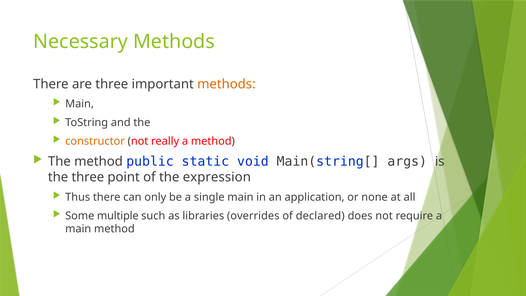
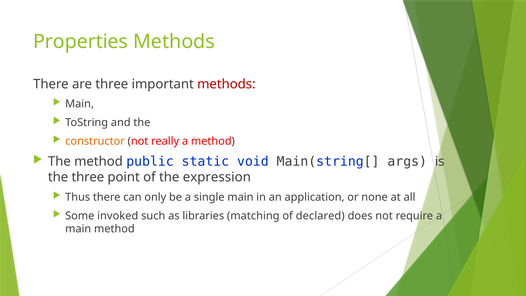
Necessary: Necessary -> Properties (81, 41)
methods colour: orange -> red (226, 84)
multiple: multiple -> invoked (118, 216)
overrides: overrides -> matching (253, 216)
